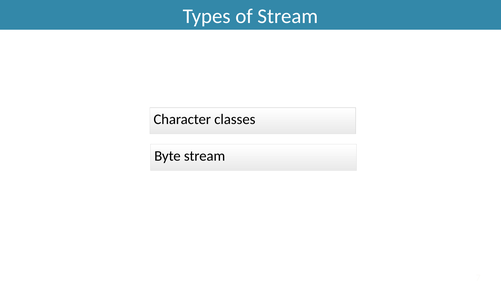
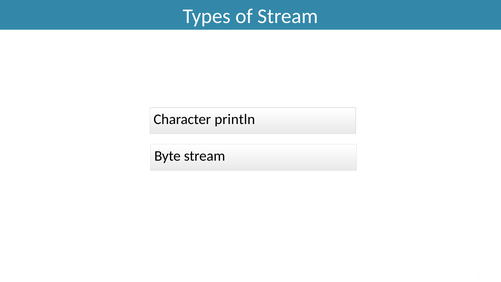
classes: classes -> println (235, 119)
